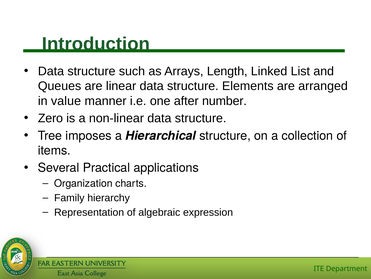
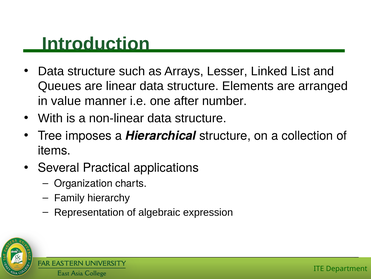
Length: Length -> Lesser (227, 71)
Zero: Zero -> With (50, 118)
